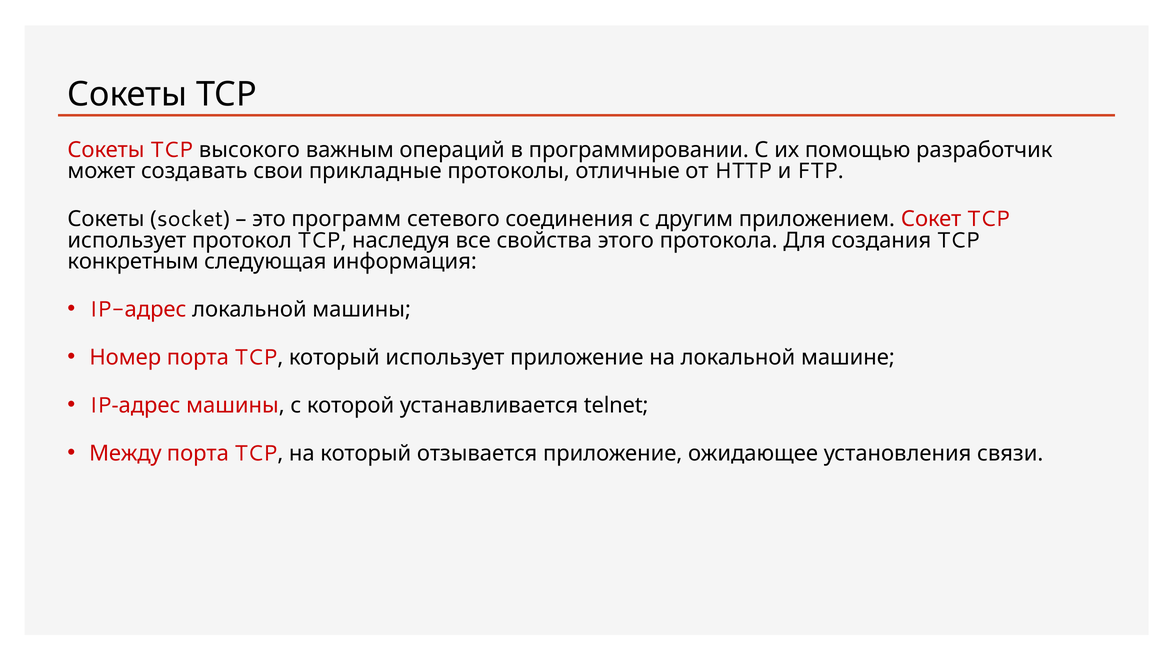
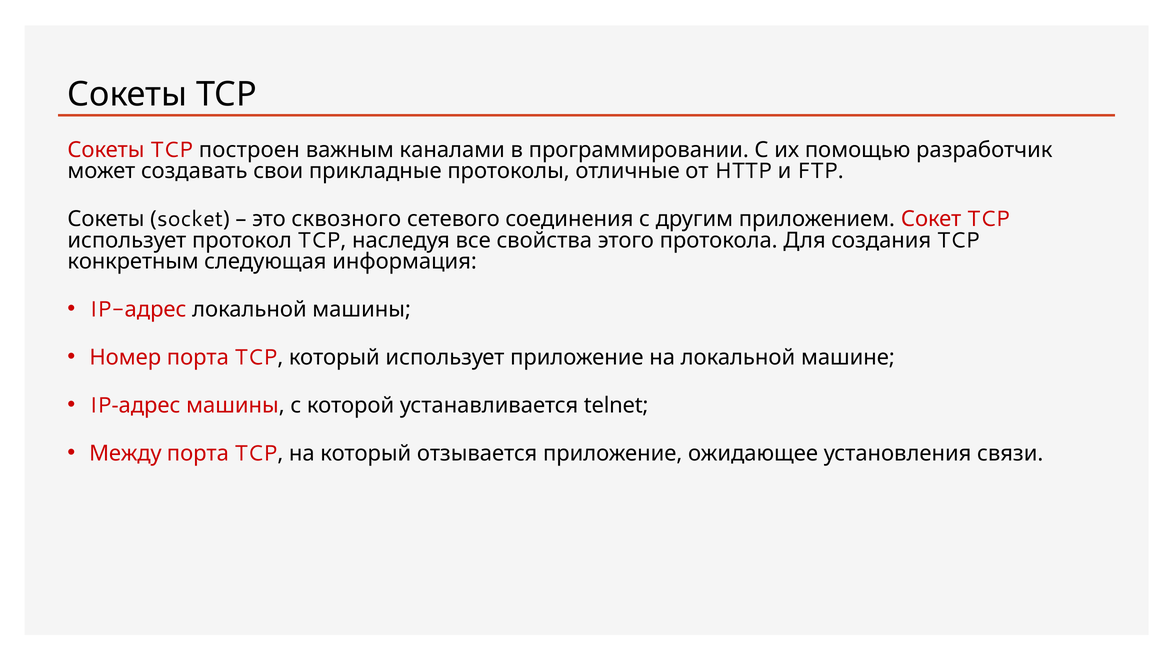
высокого: высокого -> построен (249, 150)
операций: операций -> каналами (452, 150)
программ: программ -> сквозного (346, 219)
